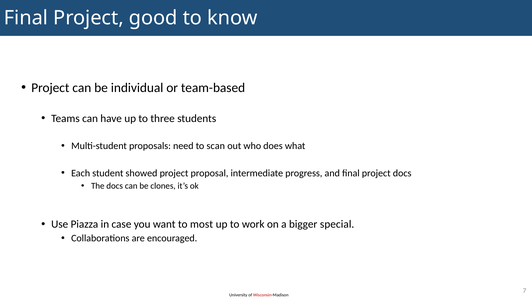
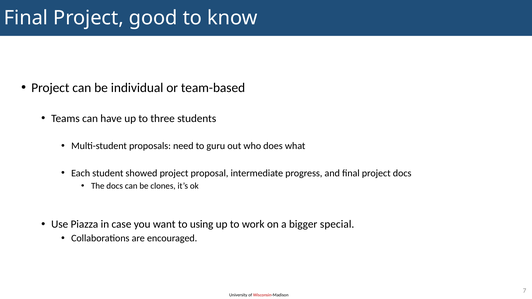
scan: scan -> guru (216, 146)
most: most -> using (202, 224)
